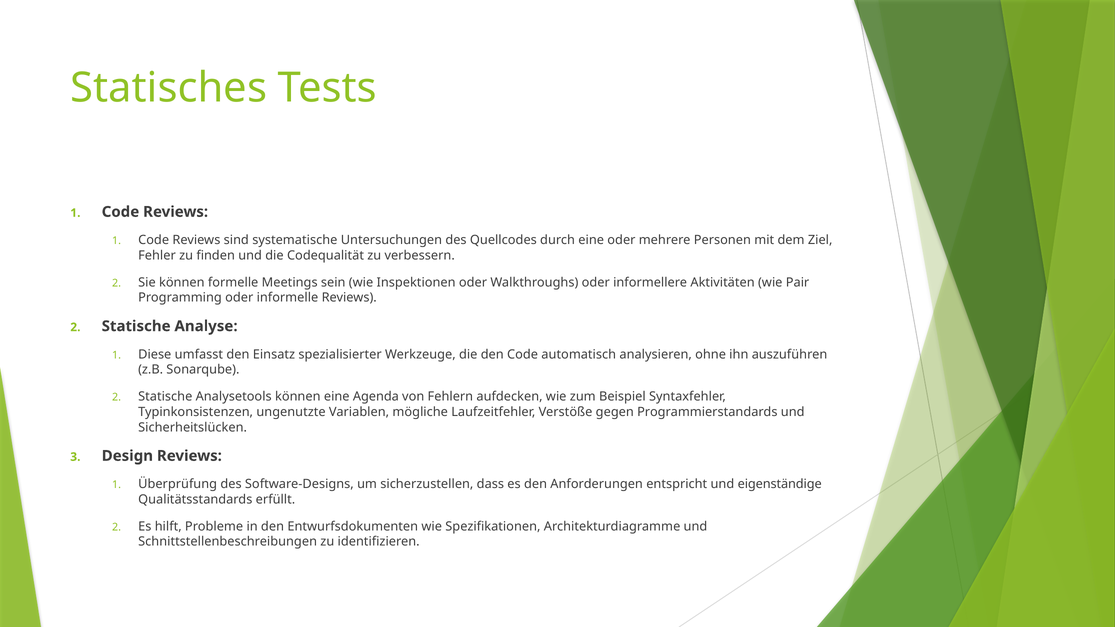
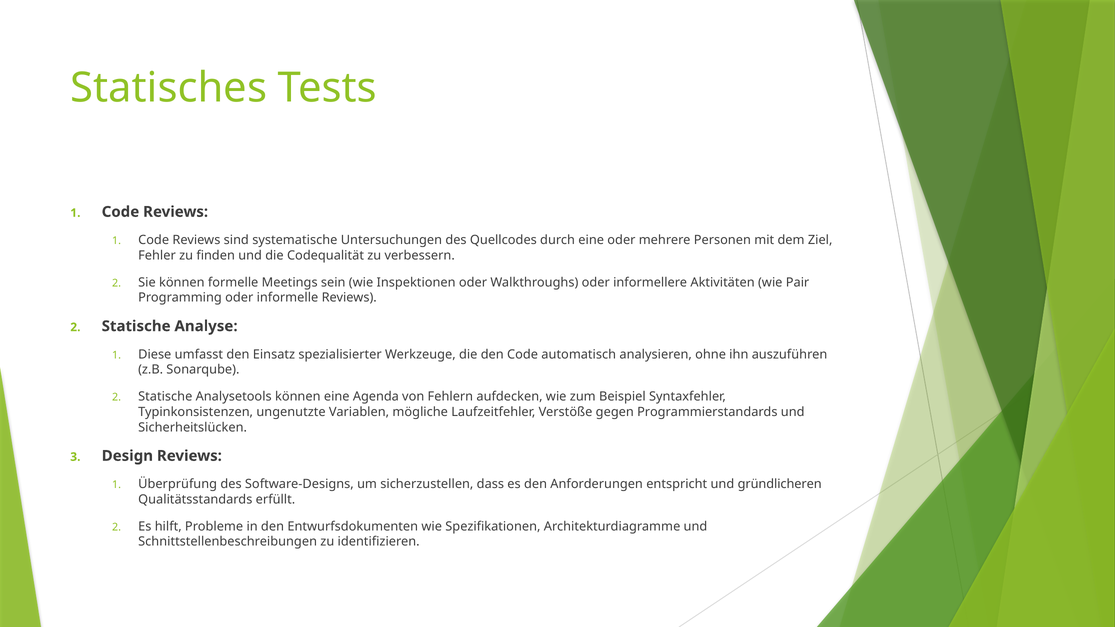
eigenständige: eigenständige -> gründlicheren (780, 484)
